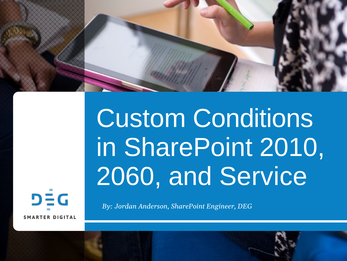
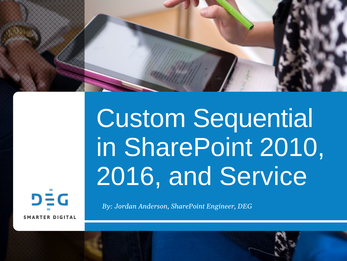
Conditions: Conditions -> Sequential (253, 118)
2060: 2060 -> 2016 (129, 176)
